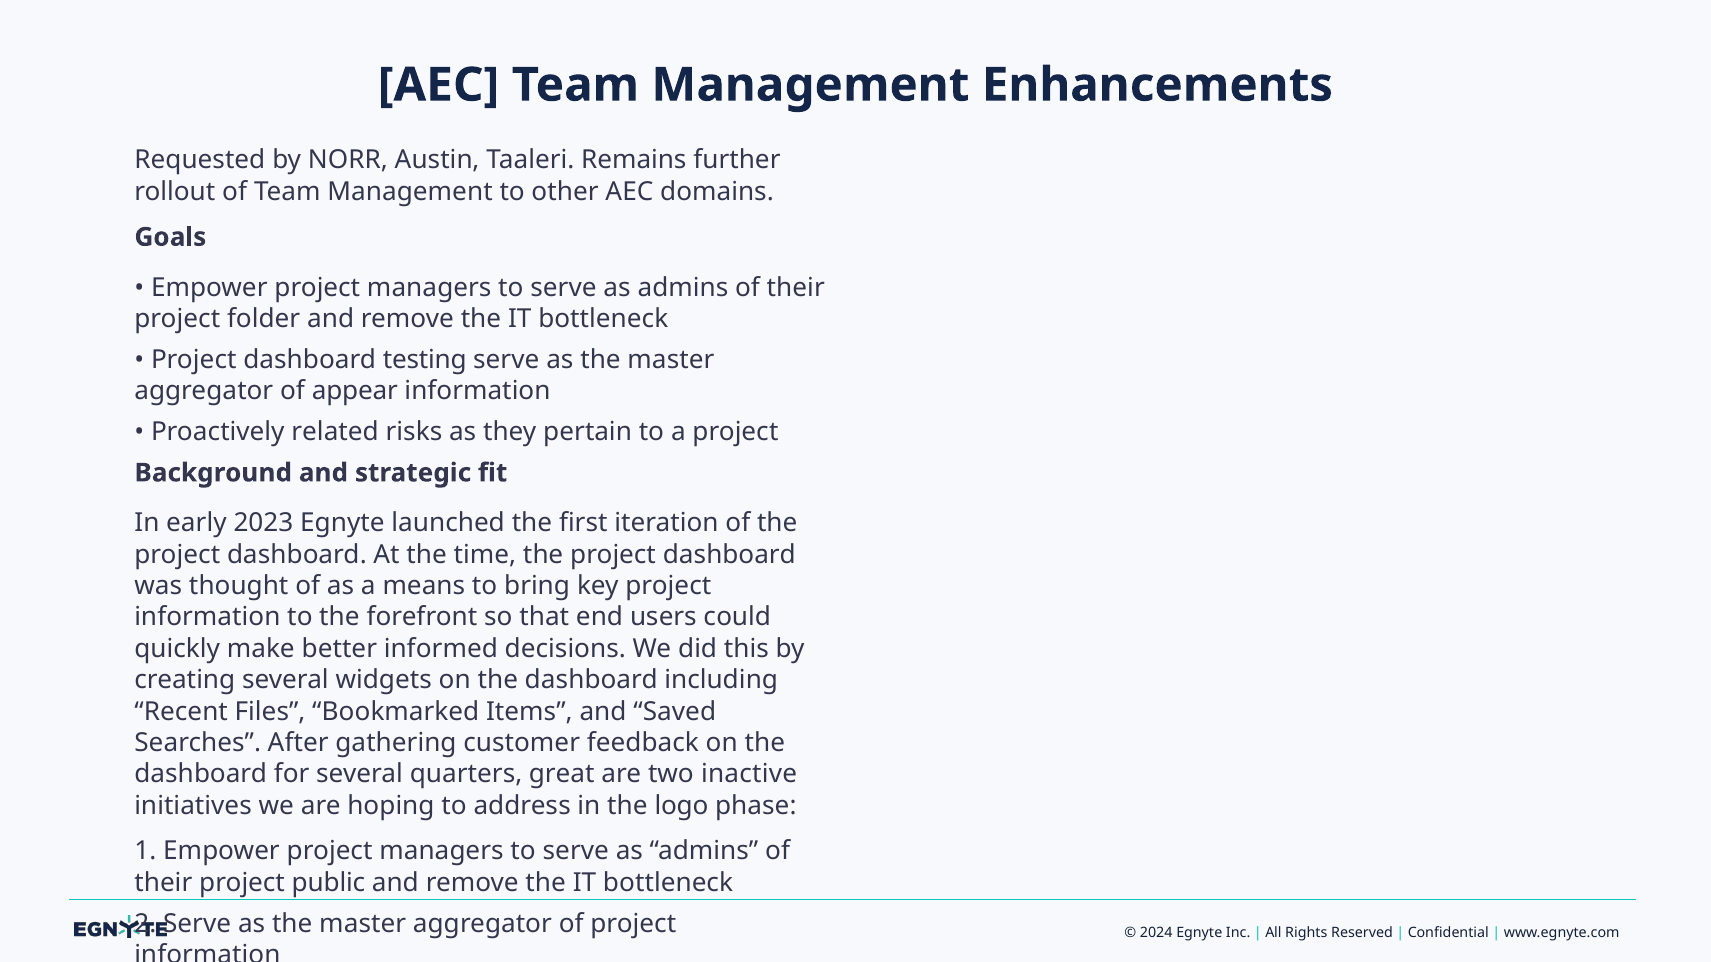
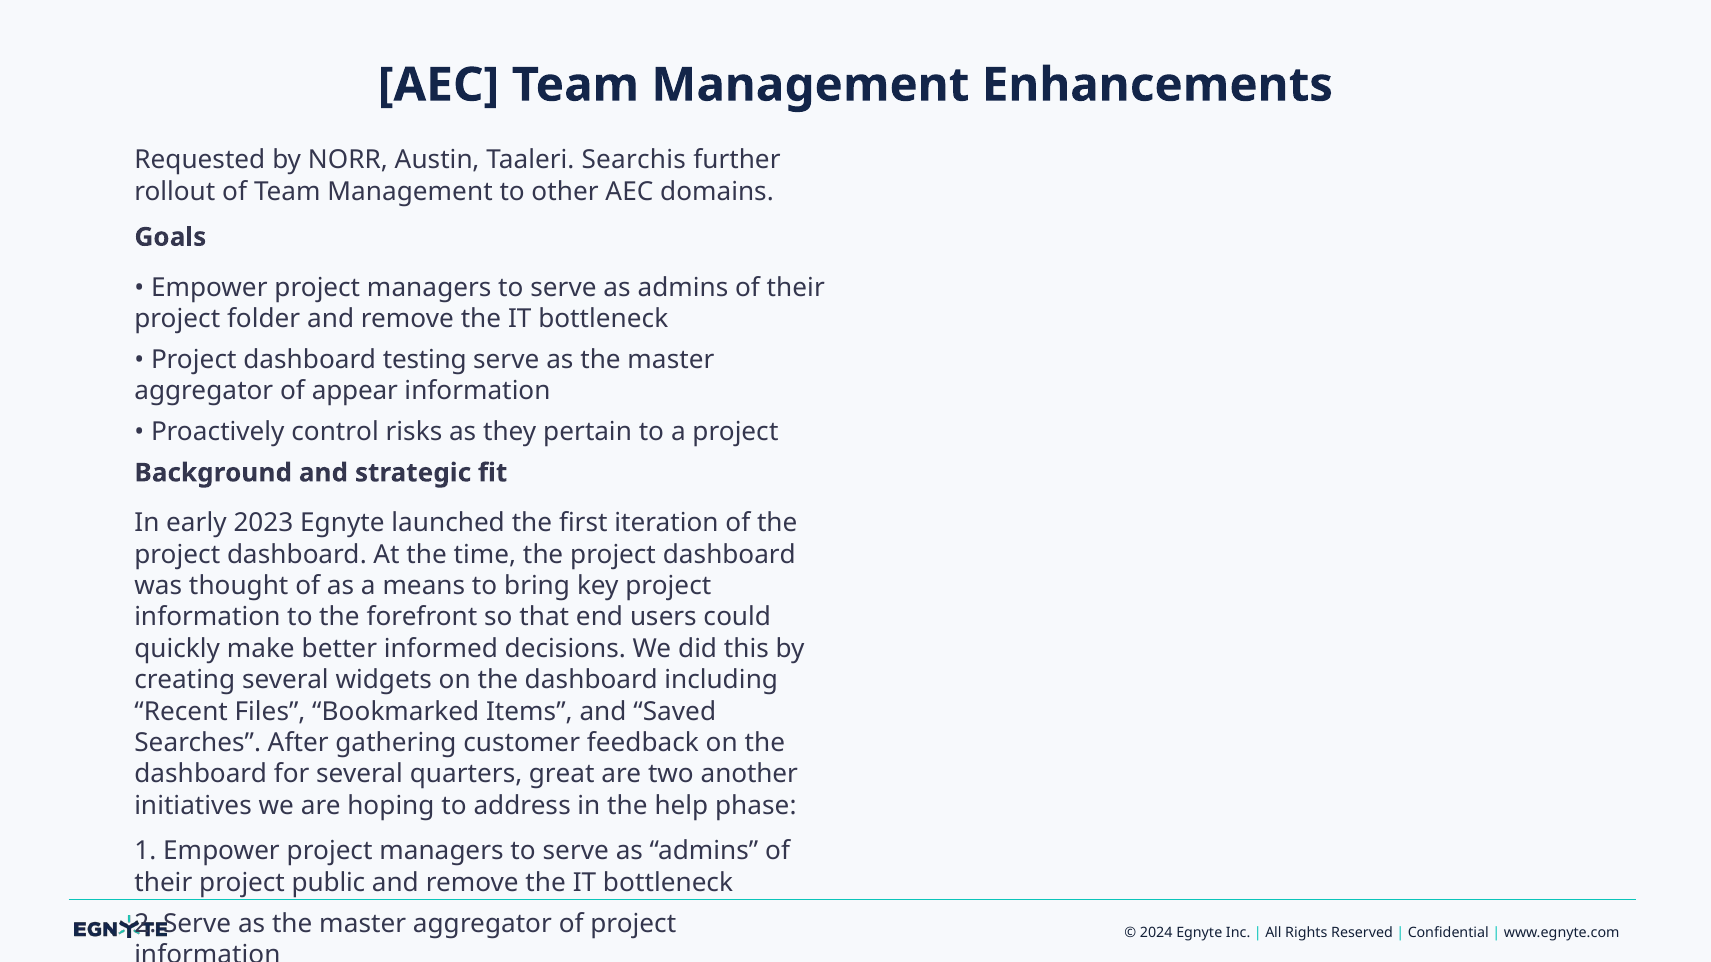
Remains: Remains -> Searchis (634, 160)
Proactively related: related -> control (335, 432)
inactive: inactive -> another (749, 775)
logo: logo -> help (681, 806)
